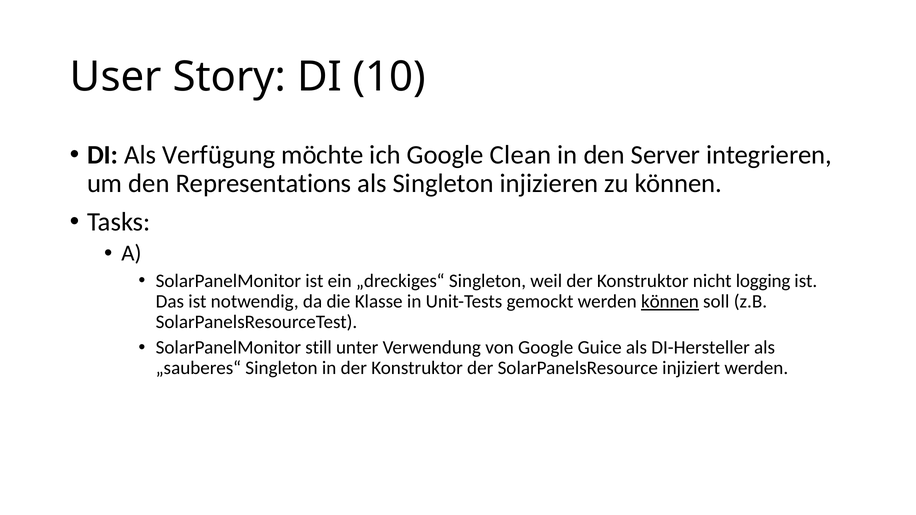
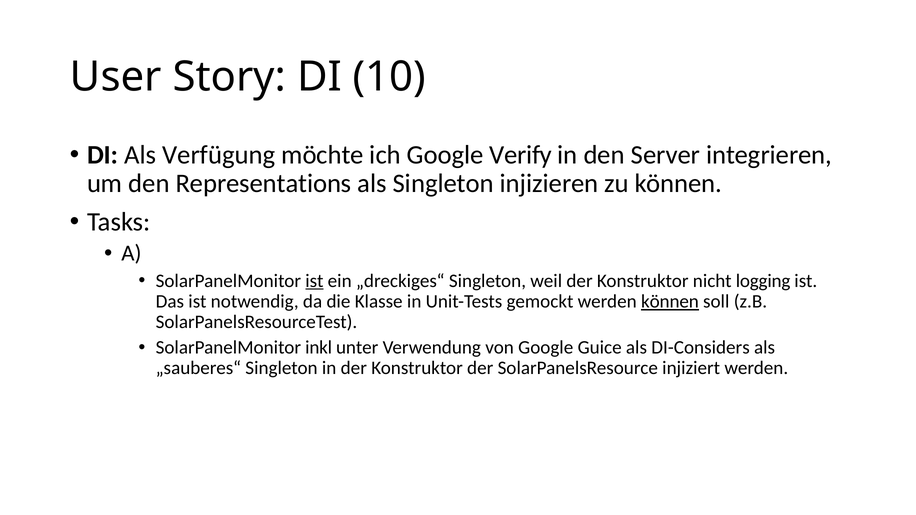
Clean: Clean -> Verify (521, 155)
ist underline: none -> present (314, 281)
still: still -> inkl (319, 348)
DI-Hersteller: DI-Hersteller -> DI-Considers (701, 348)
